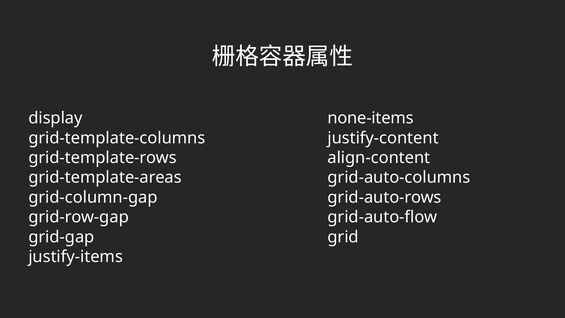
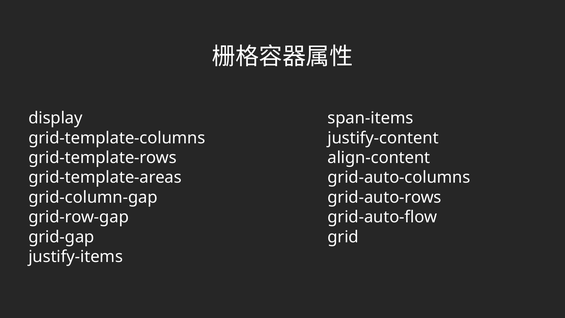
none-items: none-items -> span-items (370, 118)
